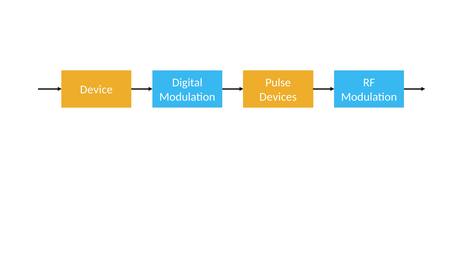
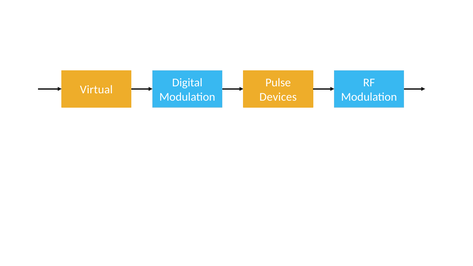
Device: Device -> Virtual (96, 90)
